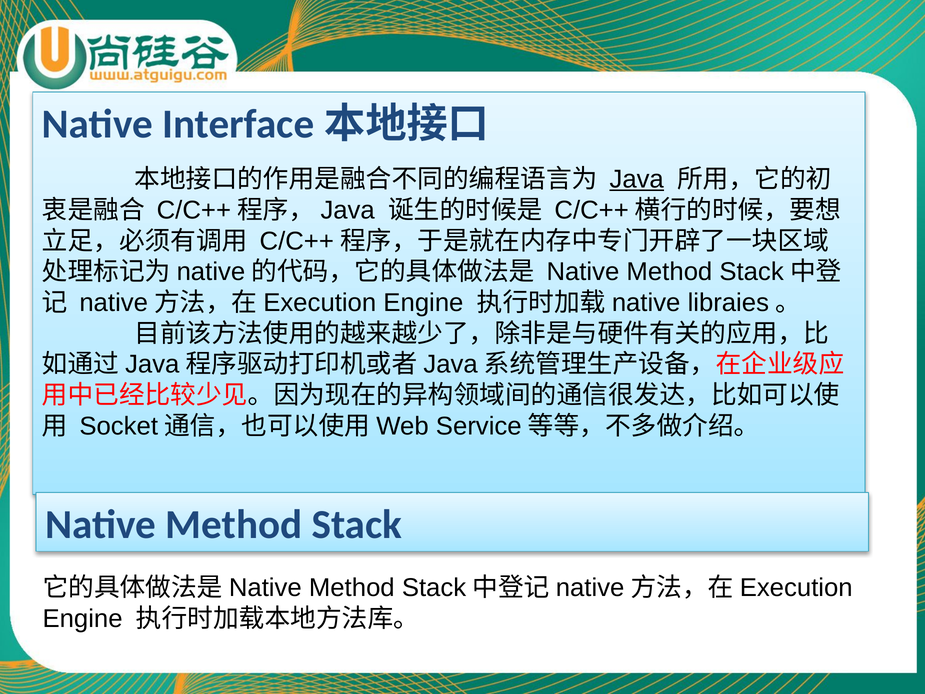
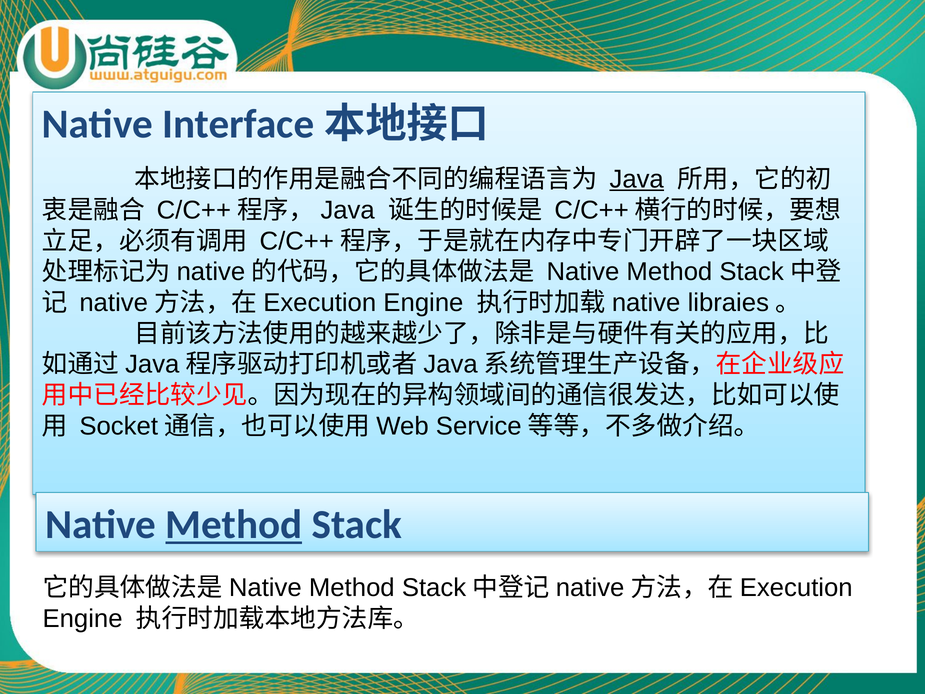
Method underline: none -> present (234, 525)
